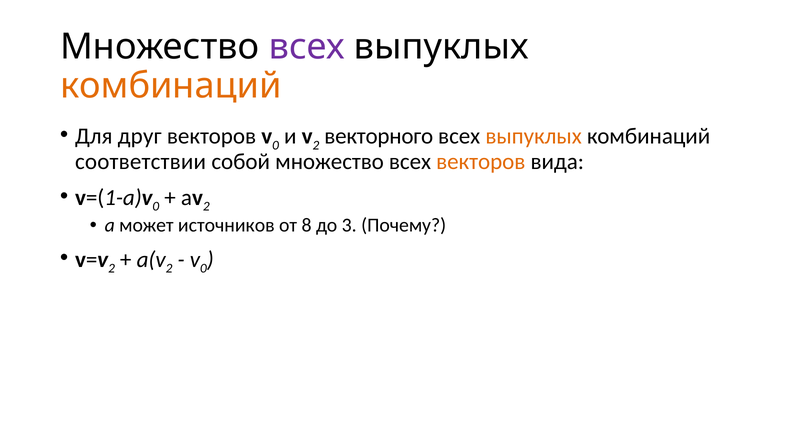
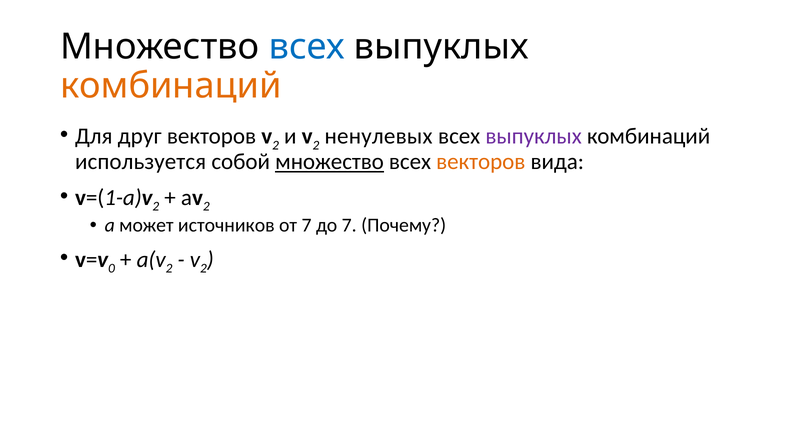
всех colour: purple -> blue (307, 47)
0: 0 -> 2 (276, 145)
векторного: векторного -> ненулевых (379, 136)
выпуклых colour: orange -> purple (534, 136)
соответствии: соответствии -> используется (141, 162)
множество underline: none -> present (330, 162)
0: 0 -> 2 (156, 207)
от 8: 8 -> 7 (307, 226)
до 3: 3 -> 7 (349, 226)
2: 2 -> 0 (111, 269)
0: 0 -> 2 (203, 269)
